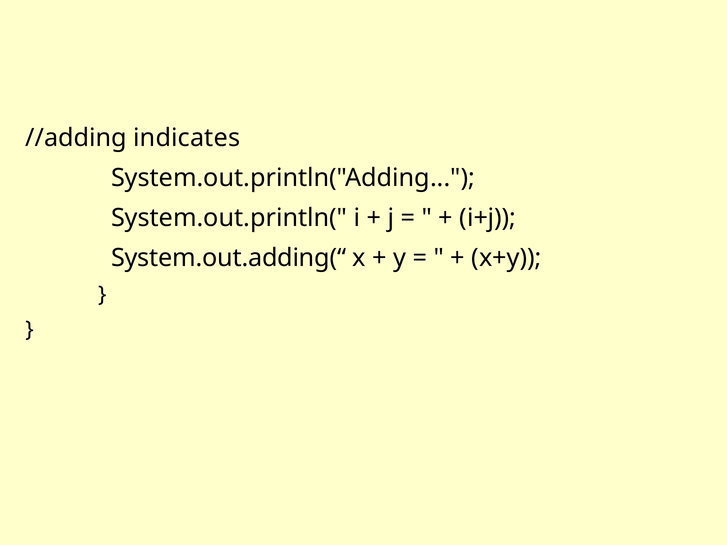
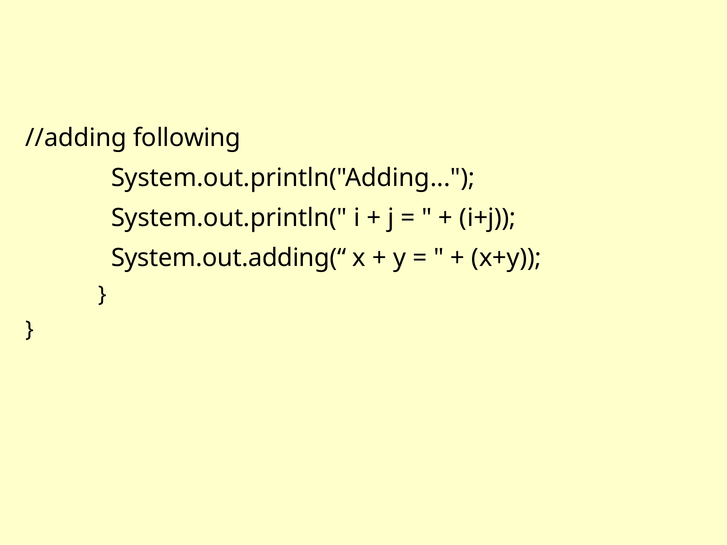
indicates: indicates -> following (187, 138)
